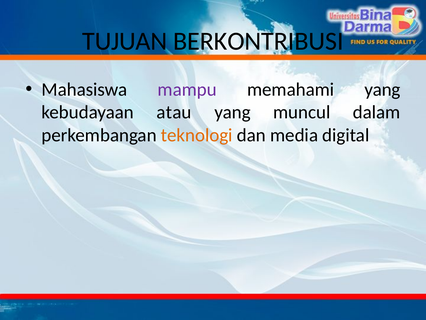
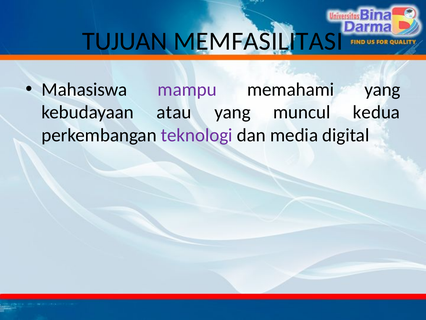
BERKONTRIBUSI: BERKONTRIBUSI -> MEMFASILITASI (258, 41)
dalam: dalam -> kedua (376, 112)
teknologi colour: orange -> purple (197, 135)
